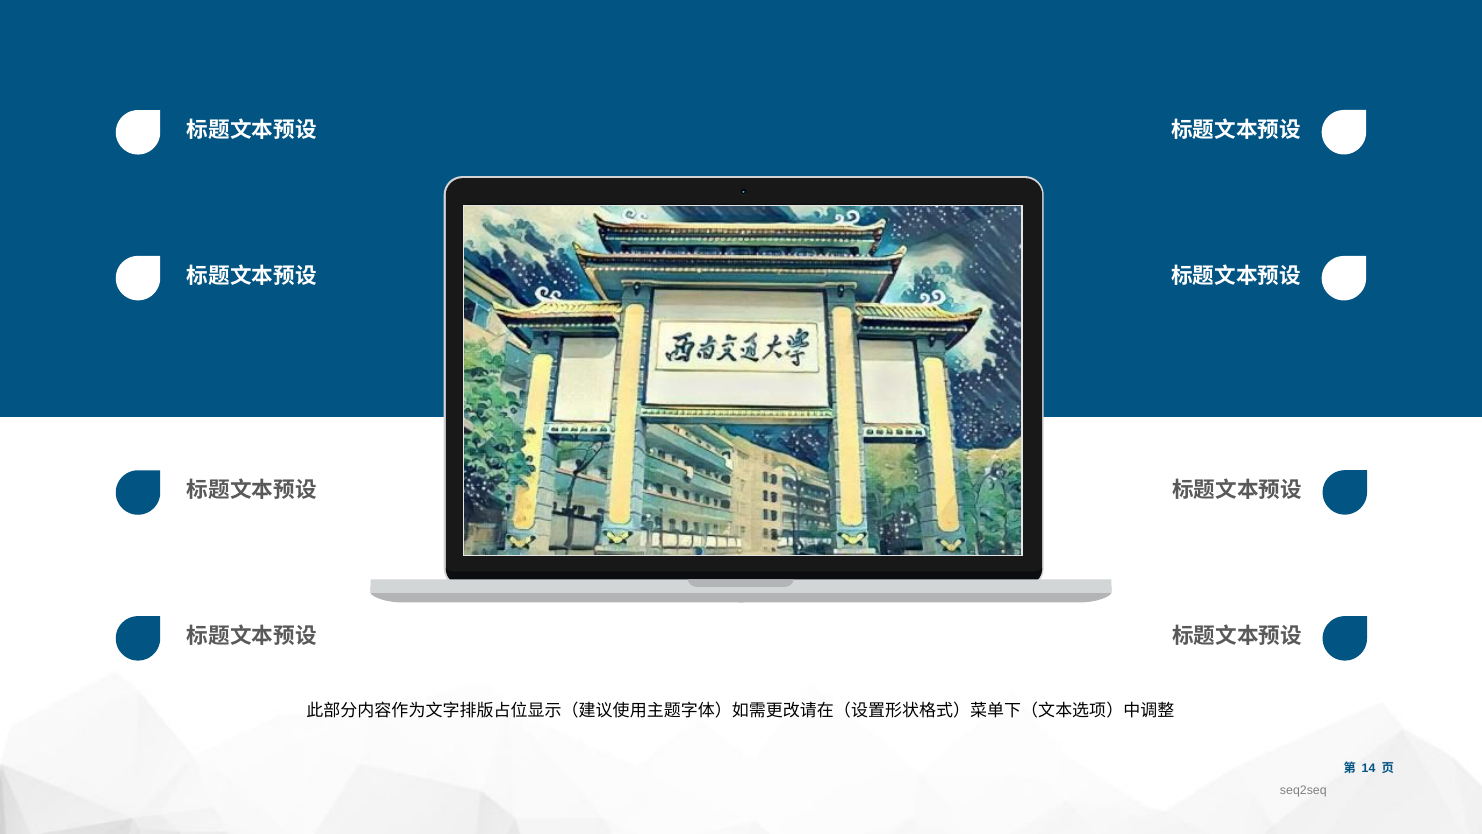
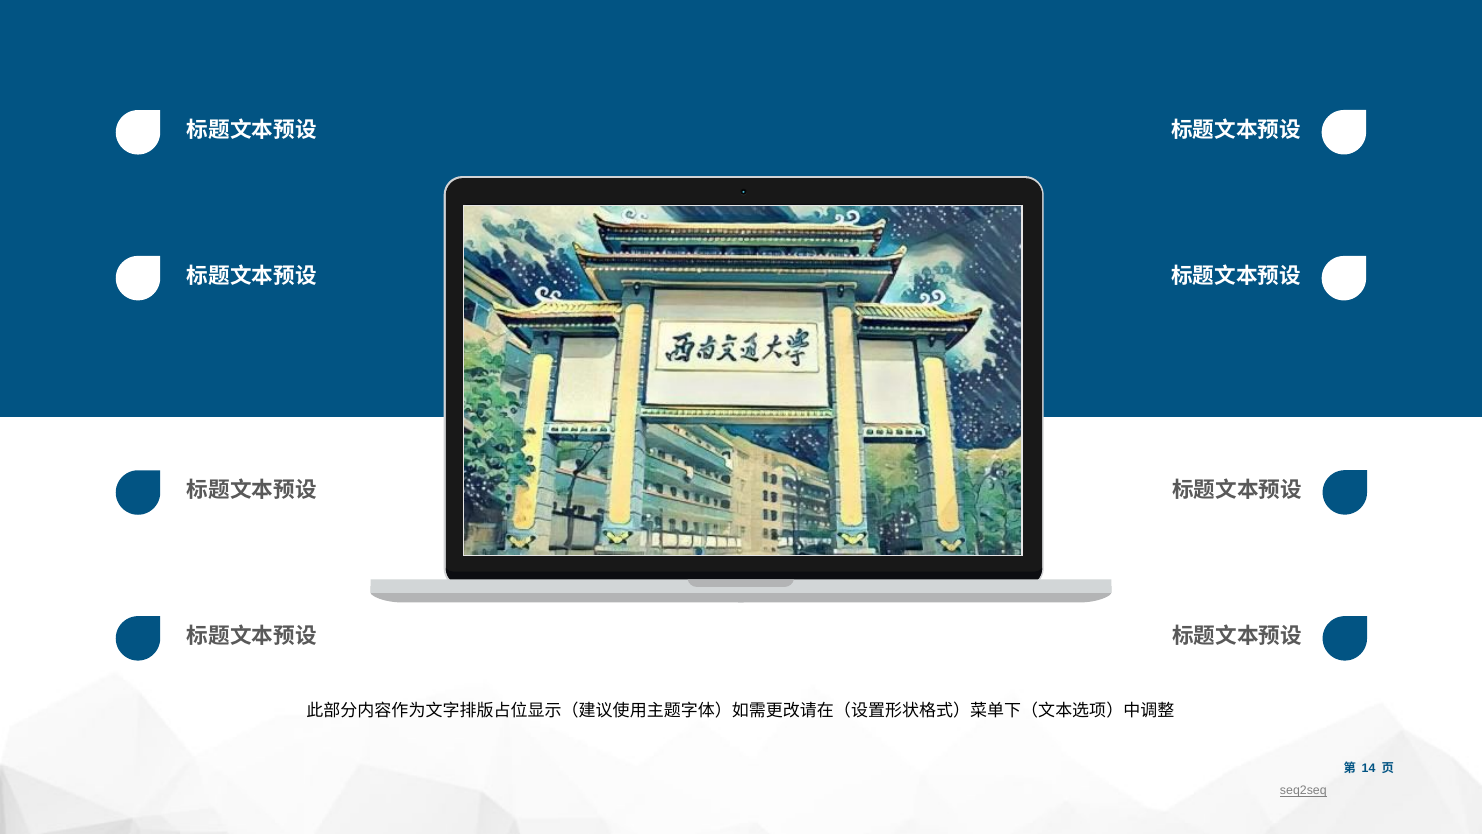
seq2seq underline: none -> present (1303, 791)
